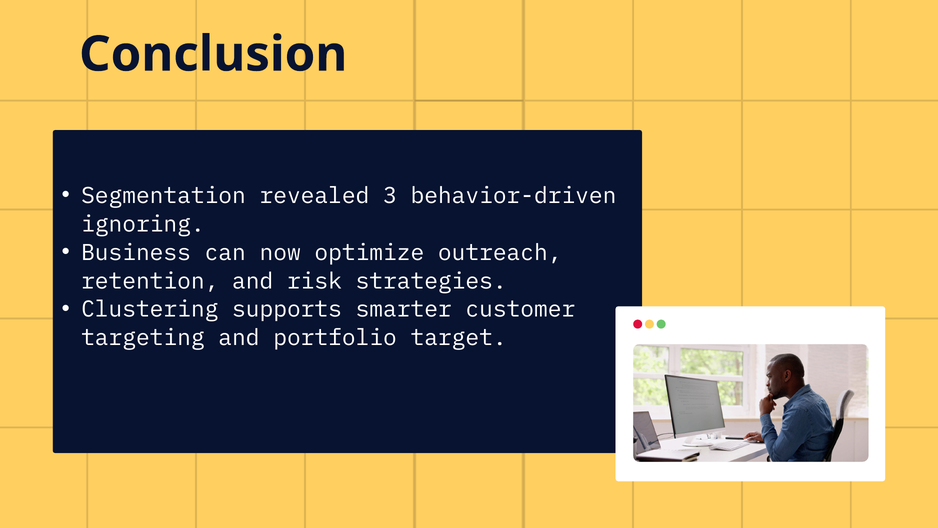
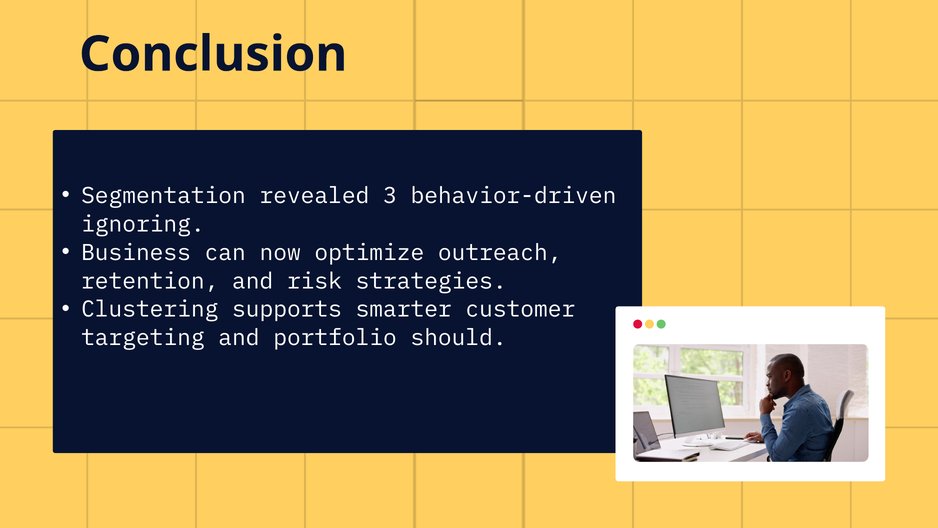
target: target -> should (459, 338)
